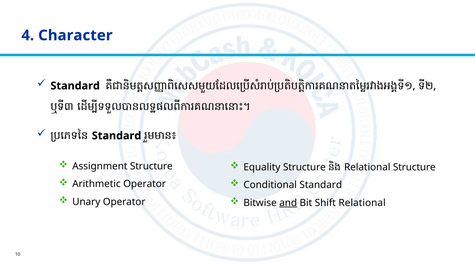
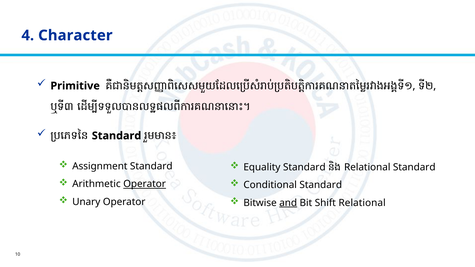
Standard: Standard -> Primitive (75, 86)
Assignment Structure: Structure -> Standard (151, 166)
Equality Structure: Structure -> Standard (304, 167)
Relational Structure: Structure -> Standard (414, 167)
Operator underline: none -> present (145, 184)
